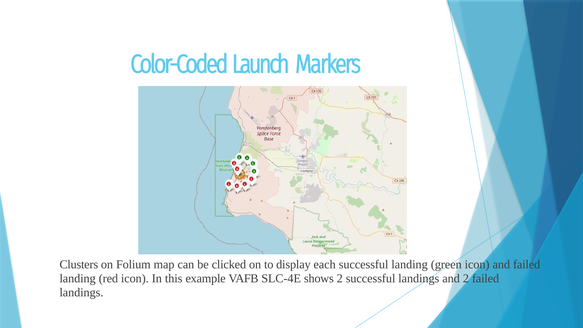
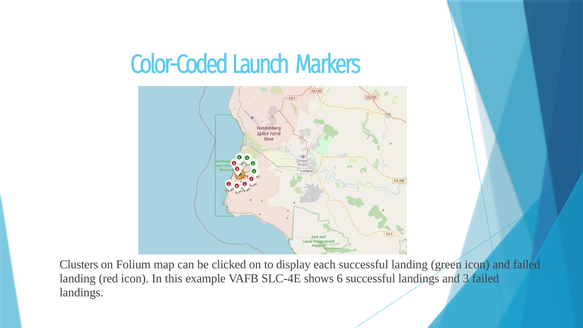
shows 2: 2 -> 6 (340, 278)
and 2: 2 -> 3 (466, 278)
